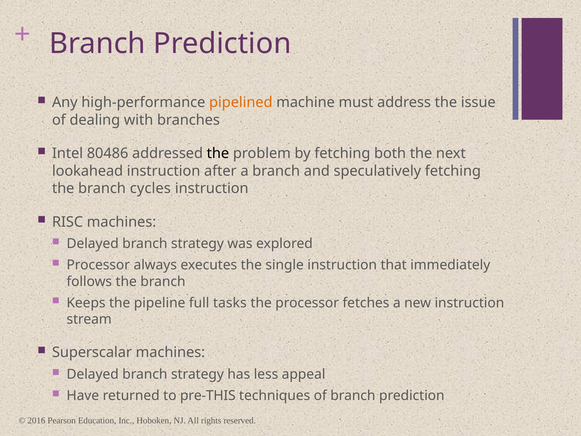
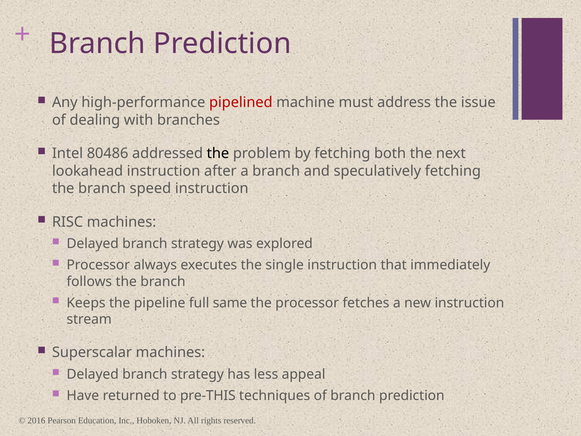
pipelined colour: orange -> red (241, 102)
cycles: cycles -> speed (150, 188)
tasks: tasks -> same (230, 303)
